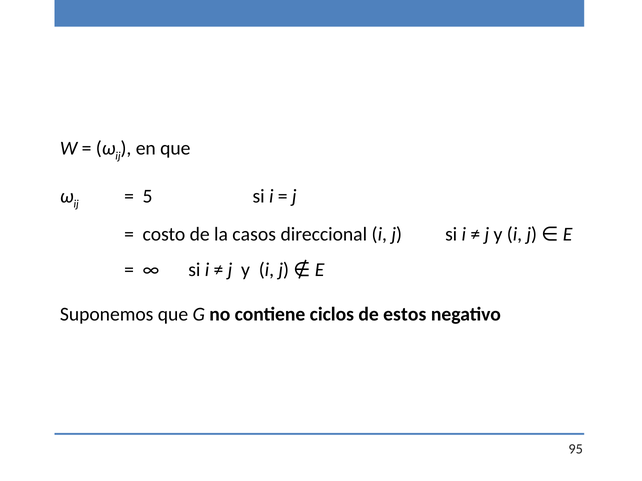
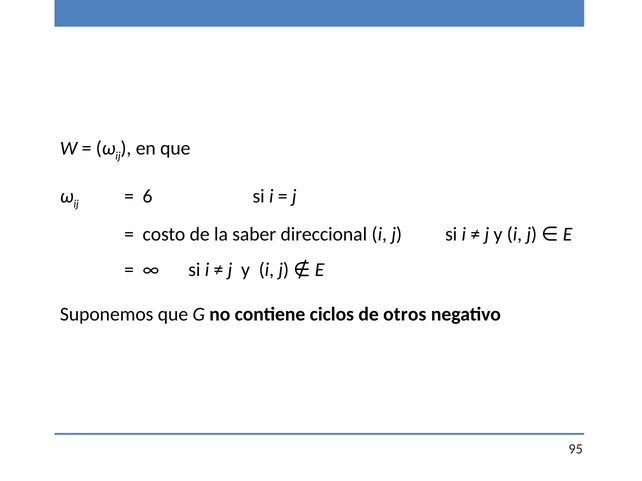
5: 5 -> 6 (148, 196)
casos: casos -> saber (254, 235)
estos: estos -> otros (405, 315)
